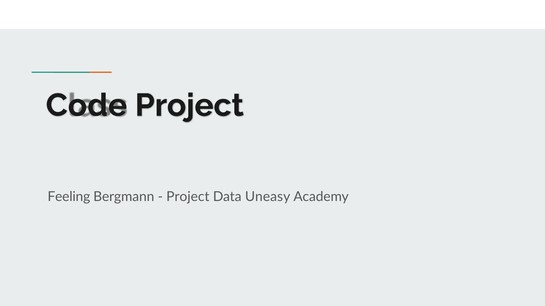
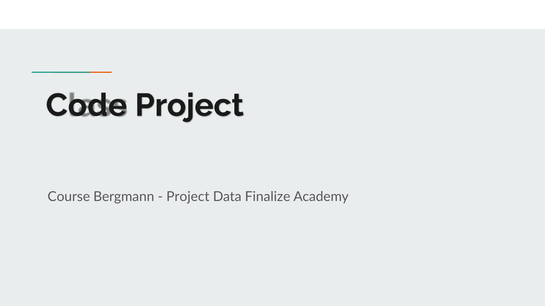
Feeling: Feeling -> Course (69, 197)
Uneasy: Uneasy -> Finalize (268, 197)
